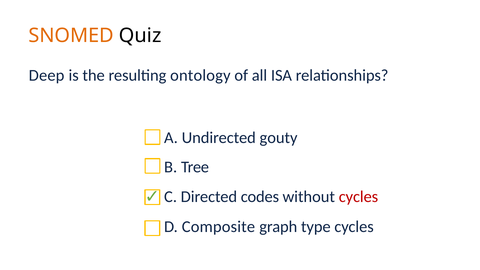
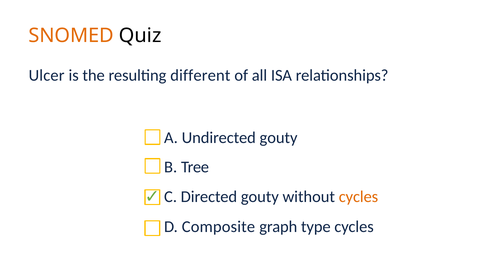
Deep: Deep -> Ulcer (47, 75)
ontology: ontology -> different (200, 75)
Directed codes: codes -> gouty (260, 197)
cycles colour: red -> orange (358, 197)
